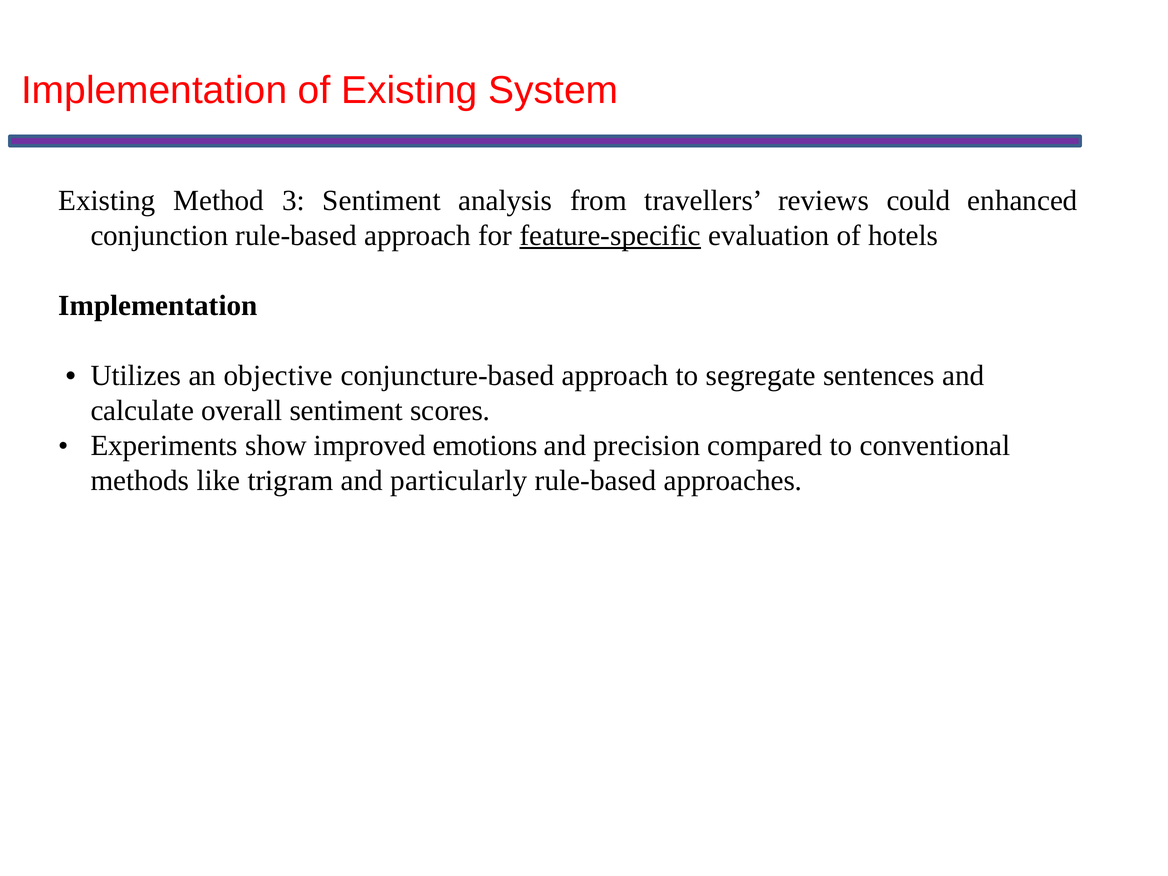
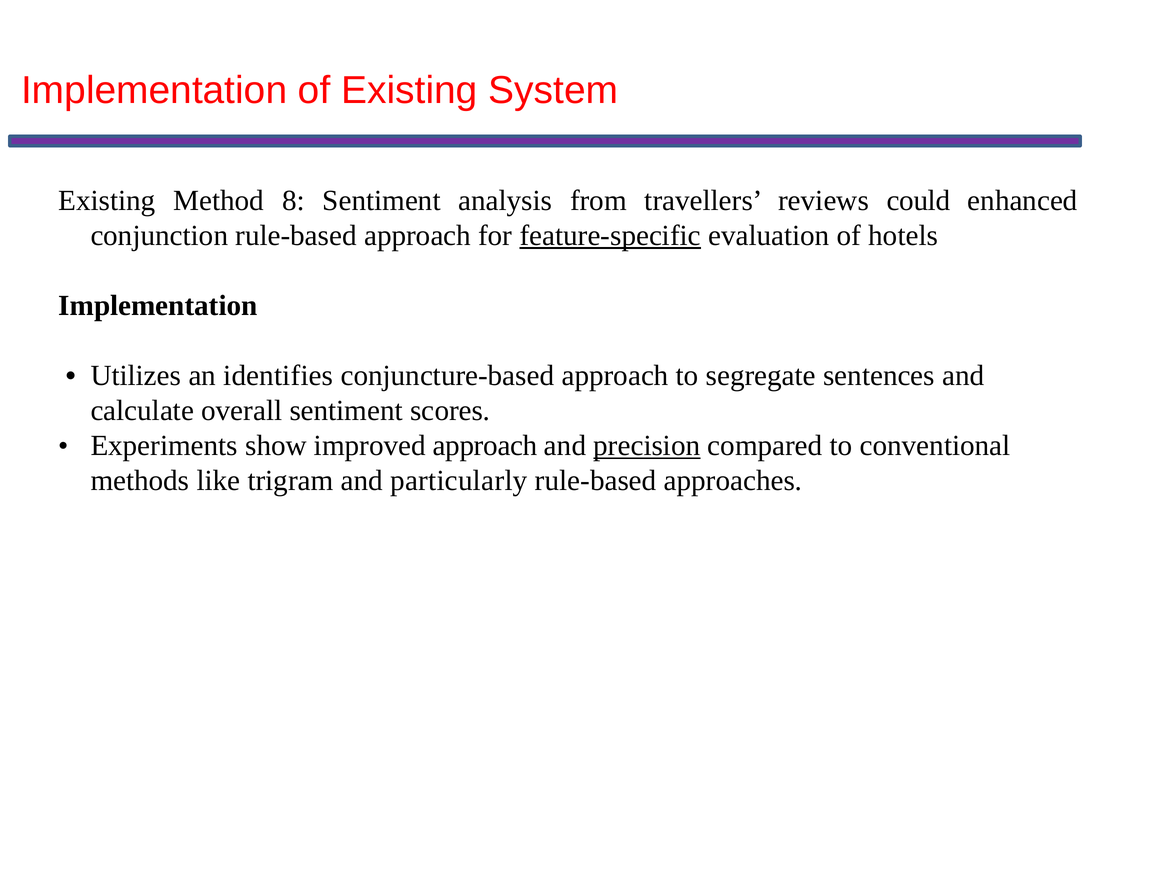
3: 3 -> 8 (293, 200)
objective: objective -> identifies (278, 376)
improved emotions: emotions -> approach (485, 446)
precision underline: none -> present (647, 446)
